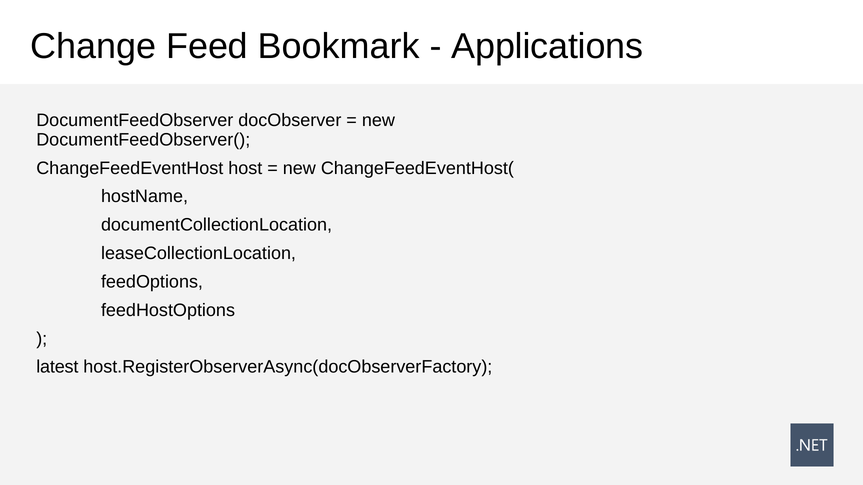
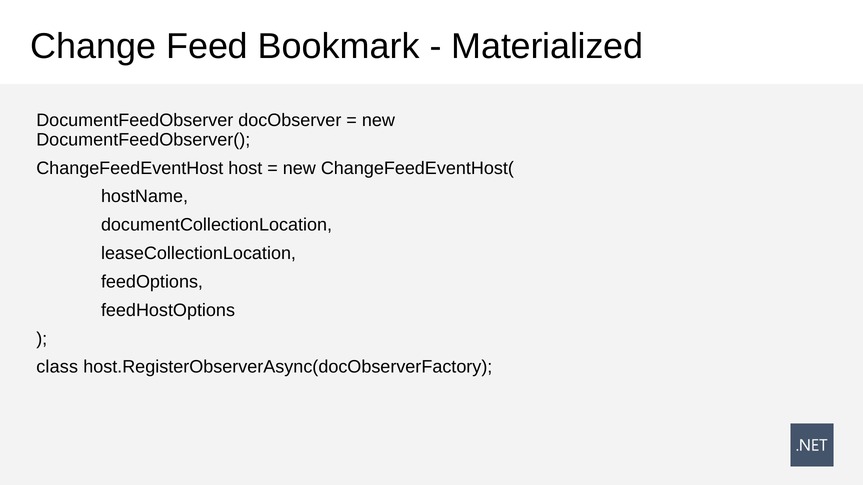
Applications: Applications -> Materialized (547, 47)
latest: latest -> class (57, 367)
